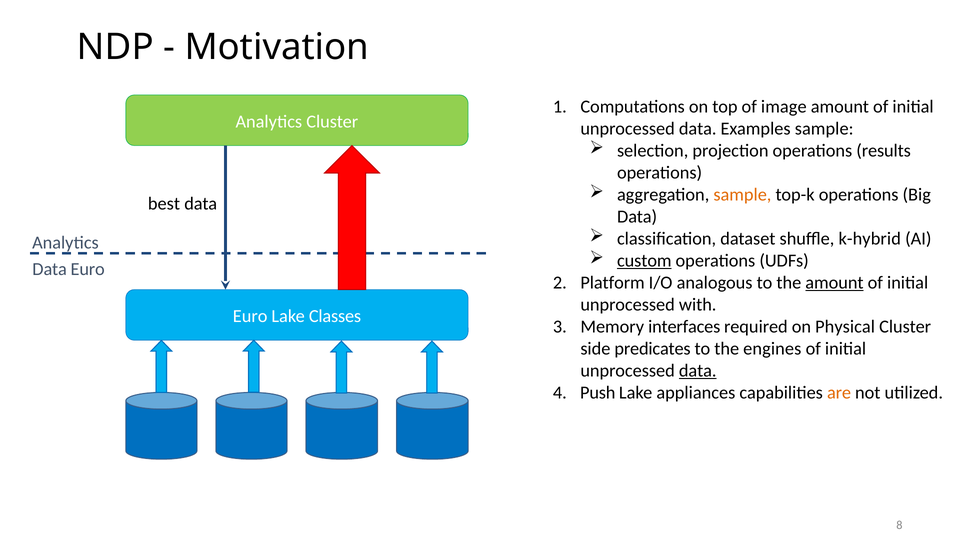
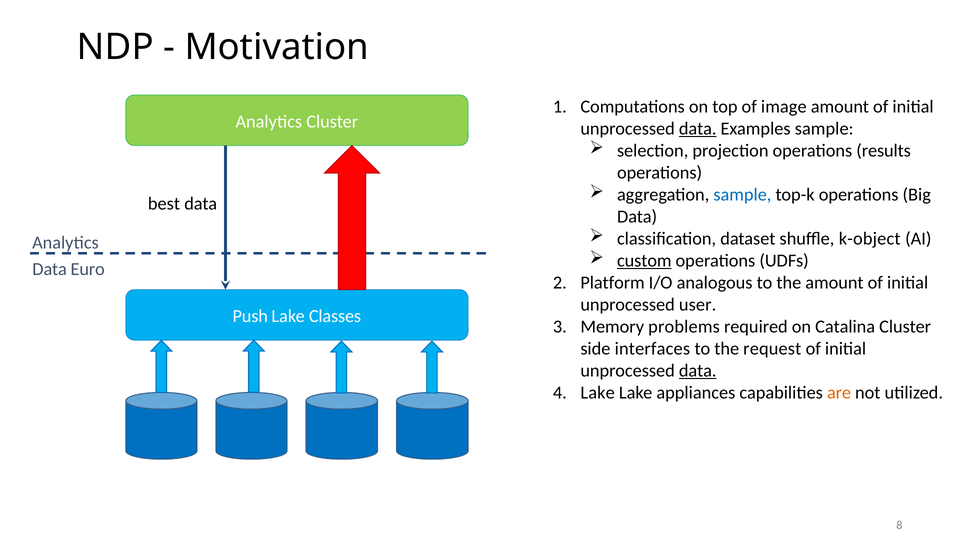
data underline: none -> present (698, 128)
sample colour: orange -> blue (742, 194)
k-hybrid: k-hybrid -> k-object (870, 238)
amount underline: present -> none (834, 282)
with: with -> user (698, 304)
Euro: Euro -> Push (250, 316)
interfaces: interfaces -> problems (684, 326)
Physical: Physical -> Catalina (845, 326)
predicates: predicates -> interfaces (652, 348)
engines: engines -> request (772, 348)
Push: Push -> Lake (598, 392)
